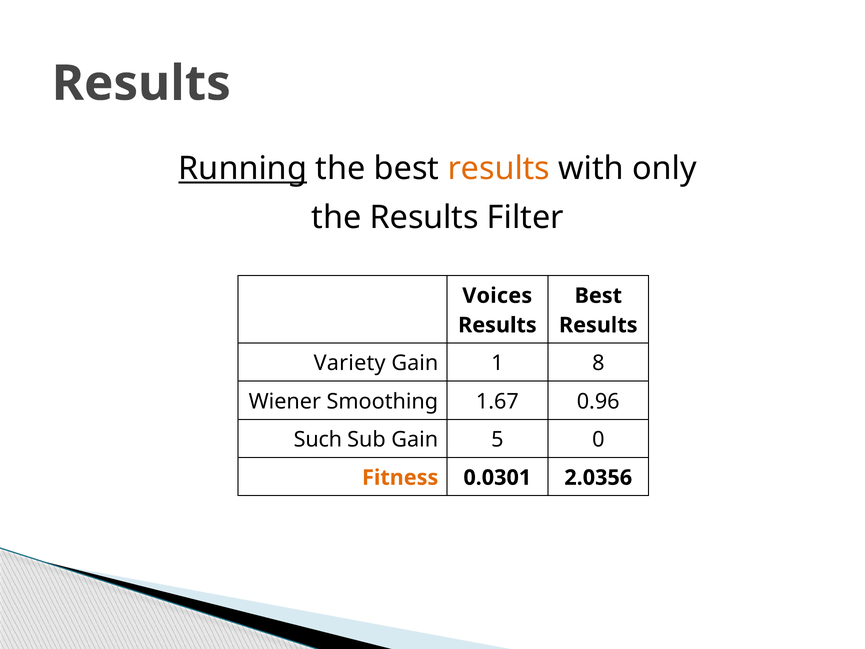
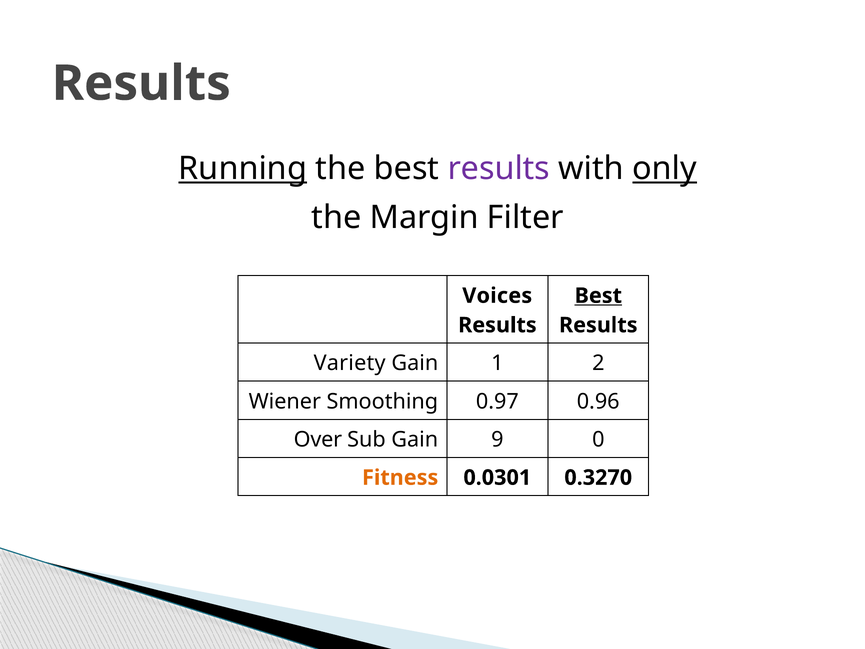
results colour: orange -> purple (499, 168)
only underline: none -> present (665, 168)
the Results: Results -> Margin (424, 217)
Best underline: none -> present (598, 296)
8: 8 -> 2 (598, 363)
1.67: 1.67 -> 0.97 (497, 401)
Such: Such -> Over (318, 439)
5: 5 -> 9 (497, 439)
2.0356: 2.0356 -> 0.3270 (598, 477)
